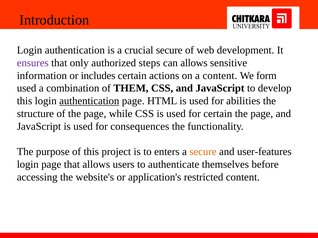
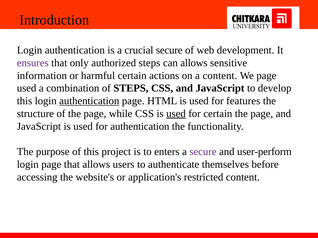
includes: includes -> harmful (98, 76)
We form: form -> page (266, 76)
of THEM: THEM -> STEPS (131, 88)
abilities: abilities -> features (243, 101)
used underline: none -> present (176, 114)
for consequences: consequences -> authentication (140, 127)
secure colour: orange -> purple (203, 152)
user-features: user-features -> user-perform (264, 152)
